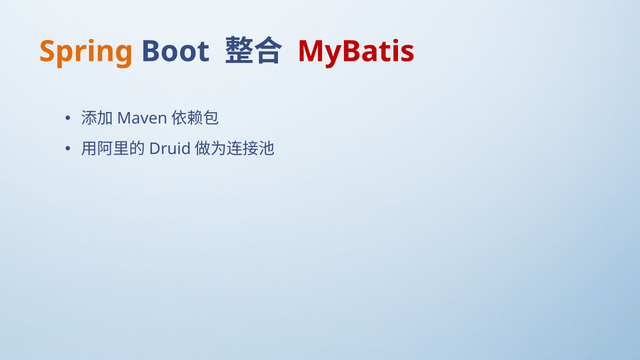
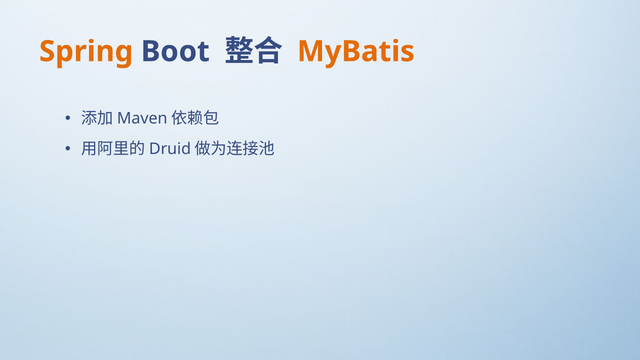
MyBatis colour: red -> orange (356, 52)
